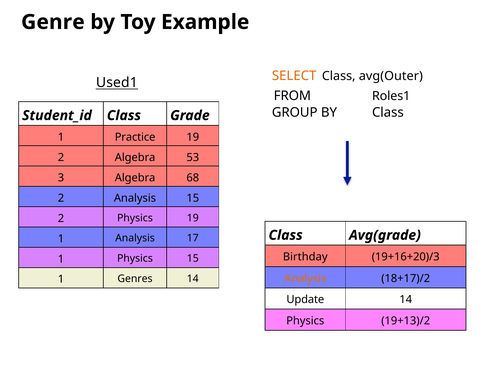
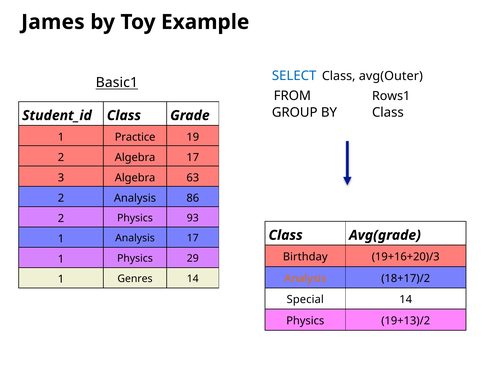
Genre: Genre -> James (53, 22)
SELECT colour: orange -> blue (294, 76)
Used1: Used1 -> Basic1 (117, 82)
Roles1: Roles1 -> Rows1 (391, 96)
Algebra 53: 53 -> 17 (193, 157)
68: 68 -> 63 (193, 178)
Analysis 15: 15 -> 86 (193, 198)
Physics 19: 19 -> 93 (193, 218)
Physics 15: 15 -> 29 (193, 258)
Update: Update -> Special (305, 299)
